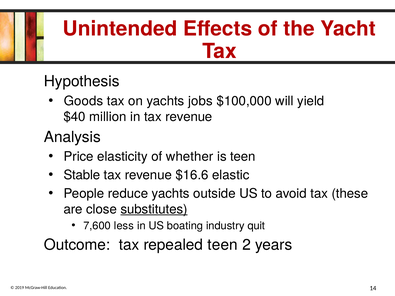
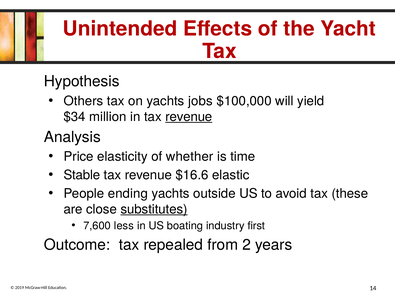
Goods: Goods -> Others (83, 101)
$40: $40 -> $34 (75, 117)
revenue underline: none -> present (189, 117)
is teen: teen -> time (243, 157)
reduce: reduce -> ending (128, 194)
quit: quit -> first (256, 226)
repealed teen: teen -> from (223, 245)
